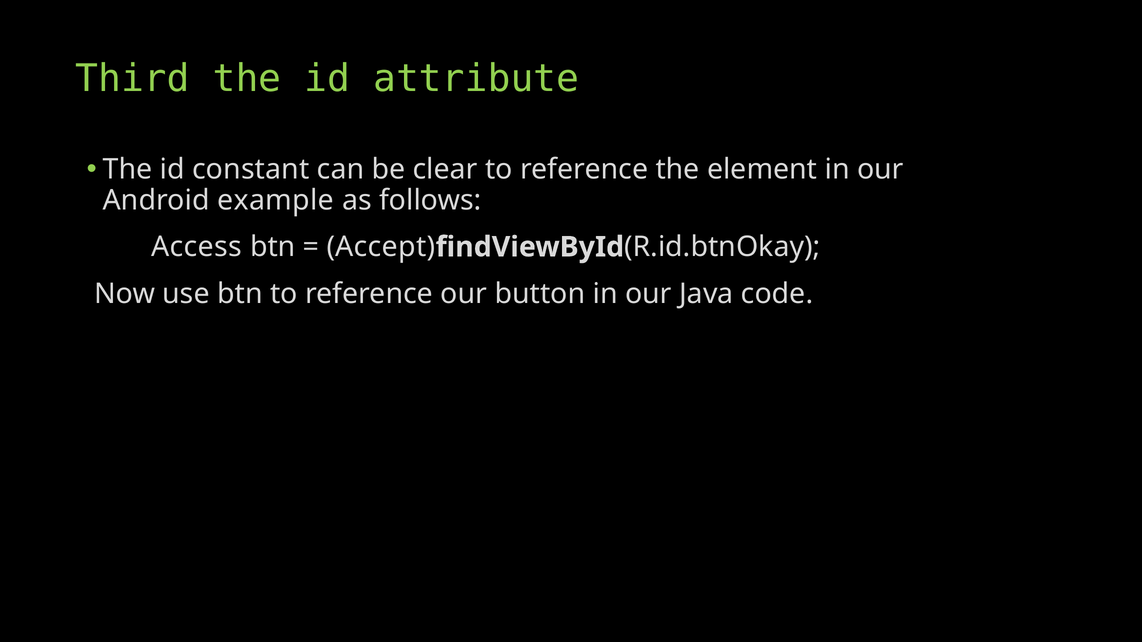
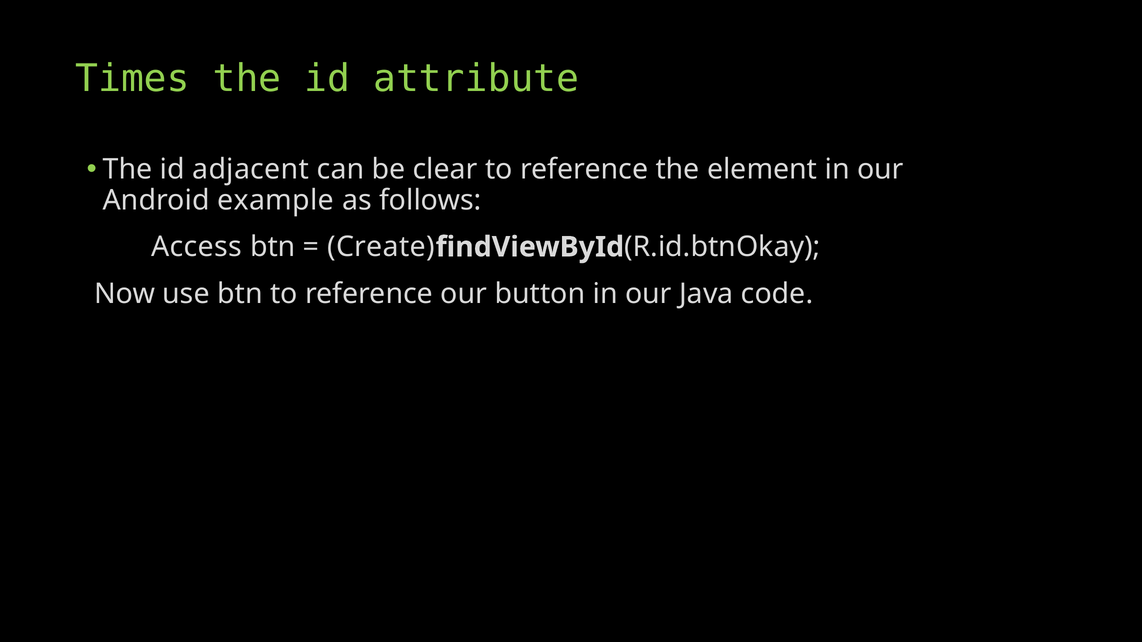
Third: Third -> Times (132, 79)
constant: constant -> adjacent (251, 169)
Accept: Accept -> Create (381, 247)
